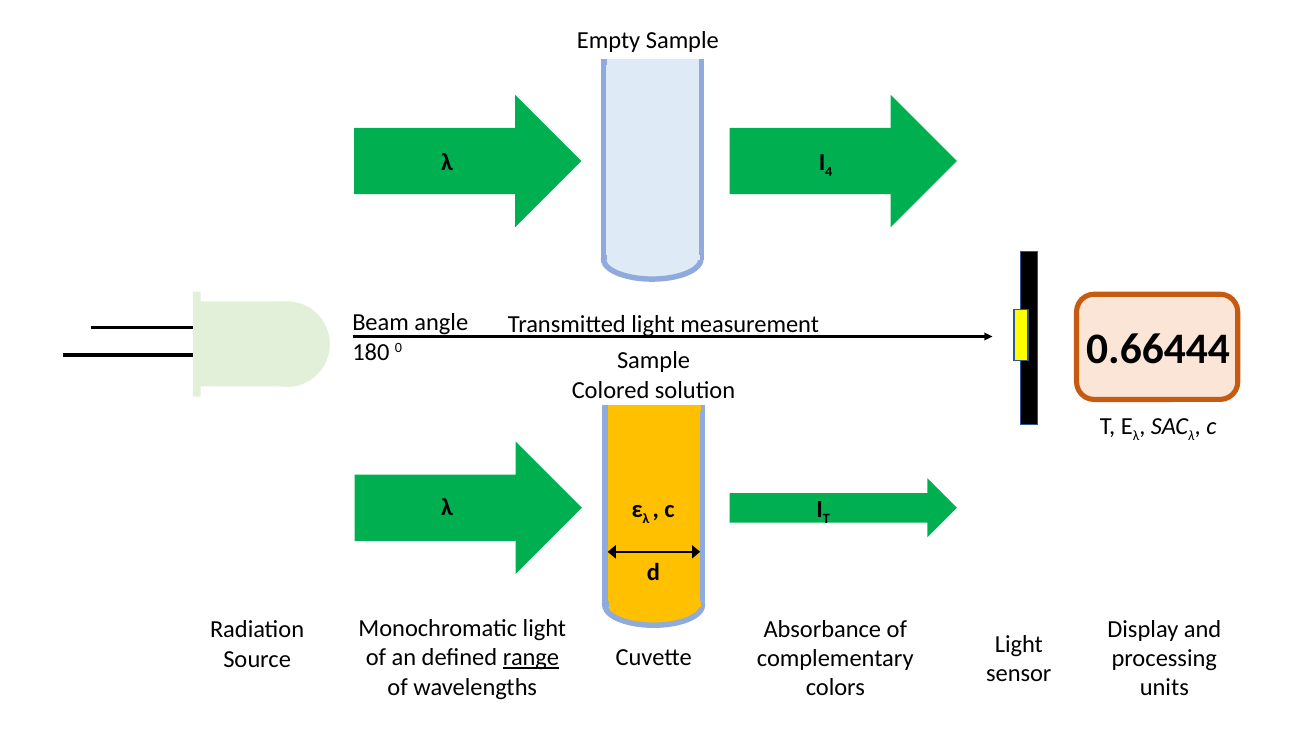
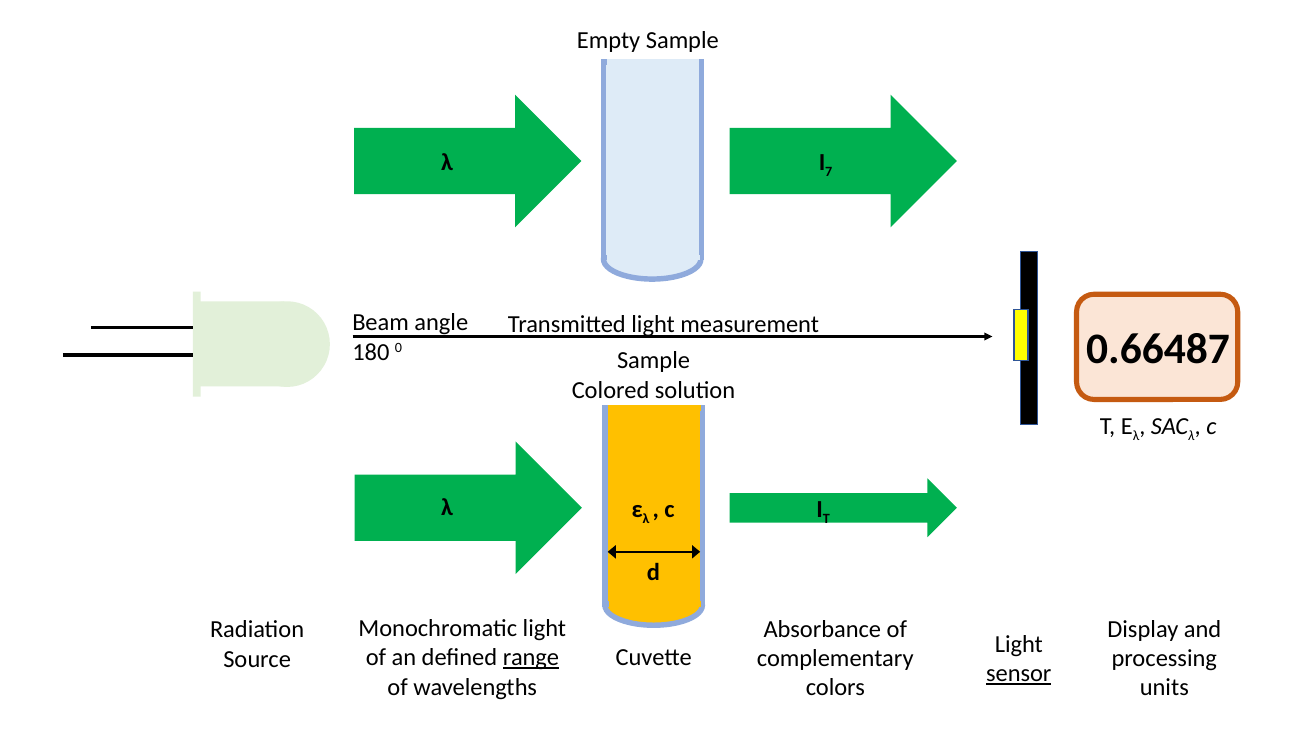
4: 4 -> 7 (829, 172)
0.66444: 0.66444 -> 0.66487 (1158, 350)
sensor underline: none -> present (1019, 673)
